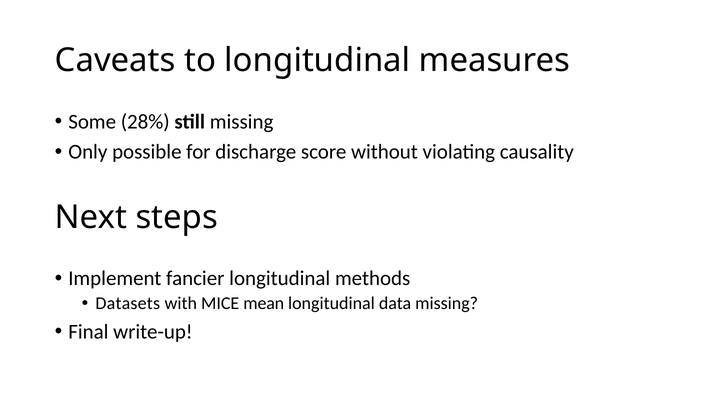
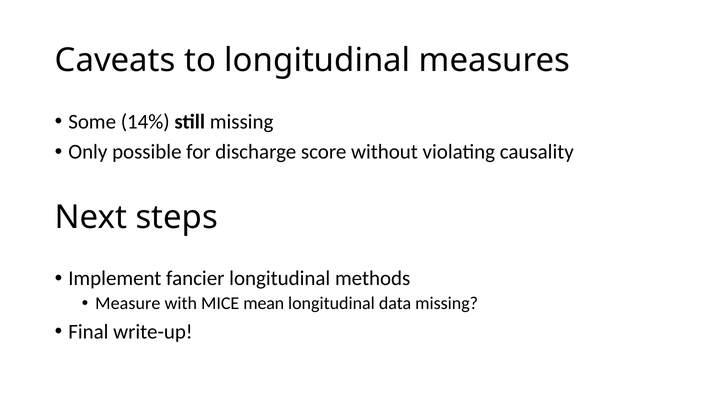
28%: 28% -> 14% (145, 122)
Datasets: Datasets -> Measure (128, 303)
